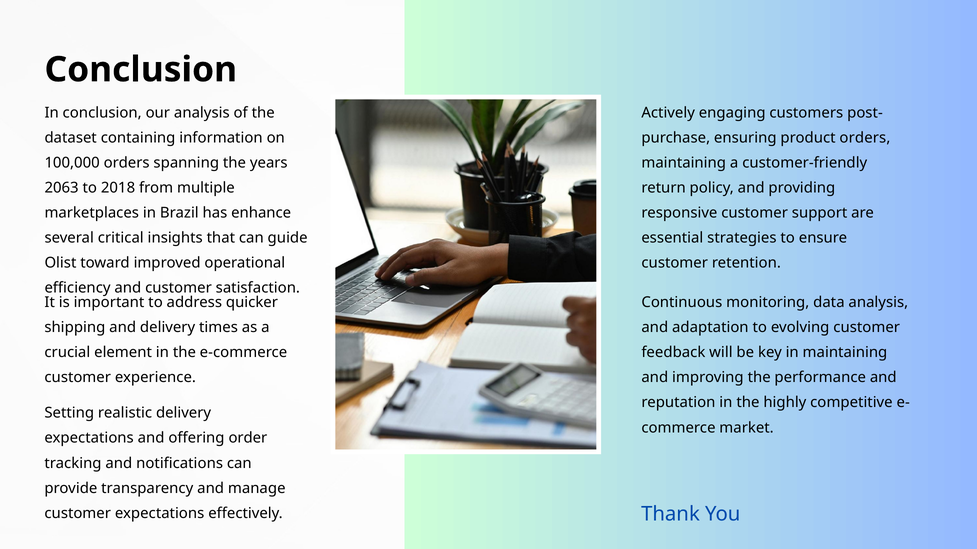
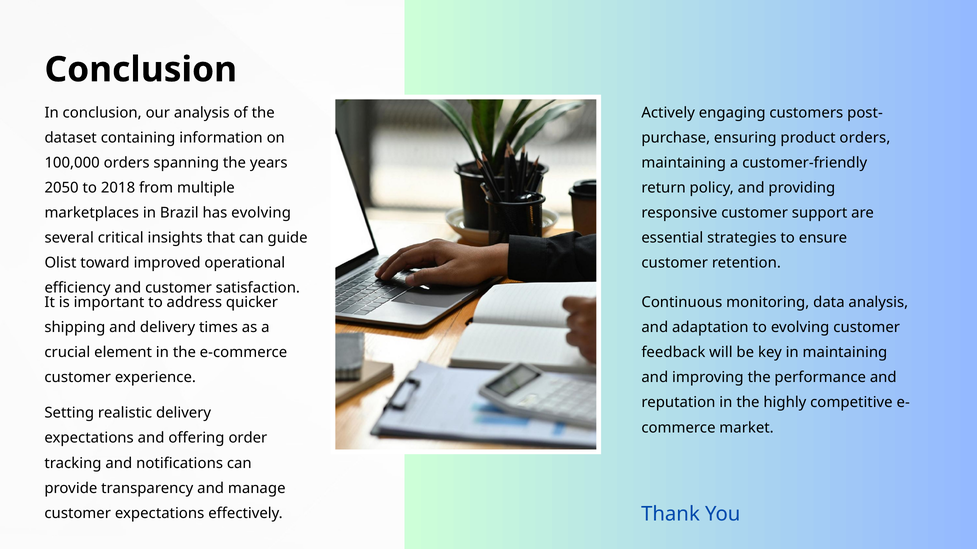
2063: 2063 -> 2050 (62, 188)
has enhance: enhance -> evolving (261, 213)
